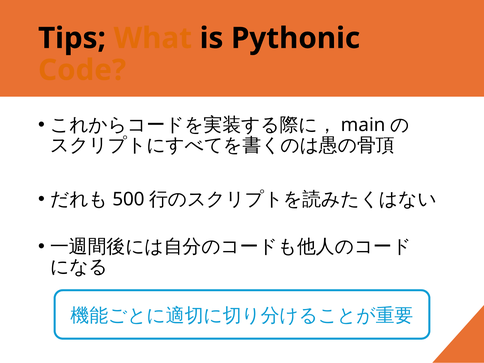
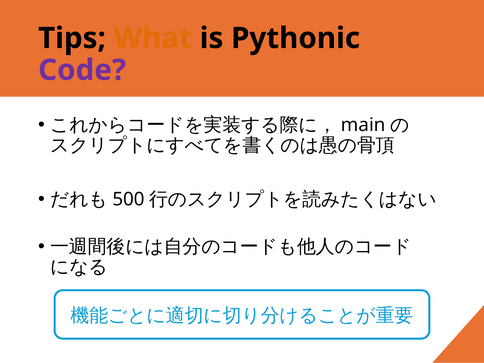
Code colour: orange -> purple (82, 70)
